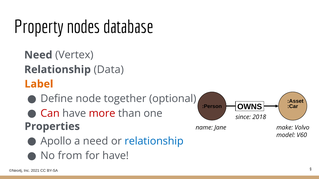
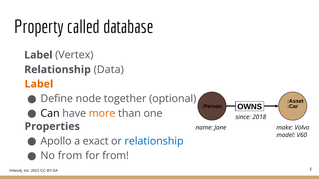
nodes: nodes -> called (83, 27)
Need: Need -> Label (38, 55)
Can colour: red -> black (50, 114)
more colour: red -> orange (102, 114)
a need: need -> exact (96, 141)
for have: have -> from (116, 156)
